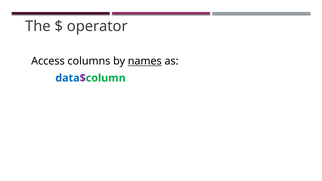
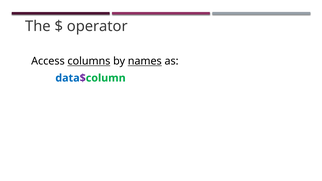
columns underline: none -> present (89, 61)
